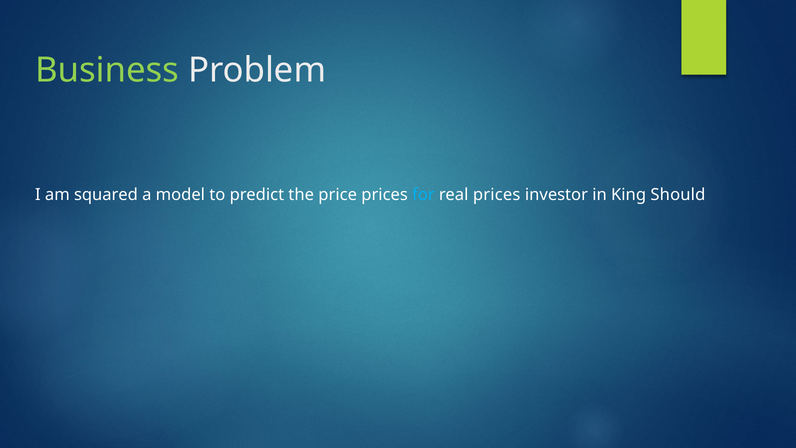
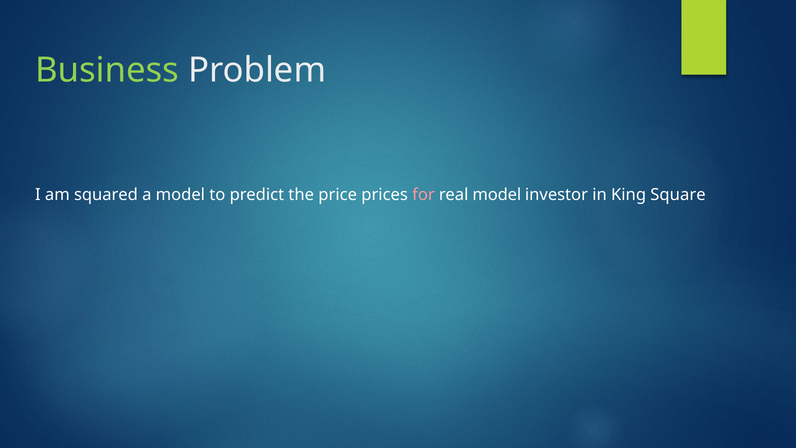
for colour: light blue -> pink (423, 195)
real prices: prices -> model (497, 195)
Should: Should -> Square (678, 195)
